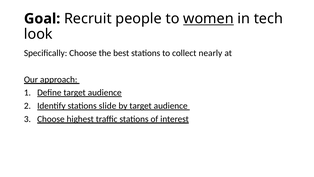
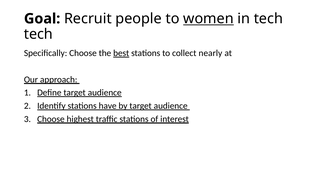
look: look -> tech (38, 34)
best underline: none -> present (121, 53)
slide: slide -> have (108, 106)
